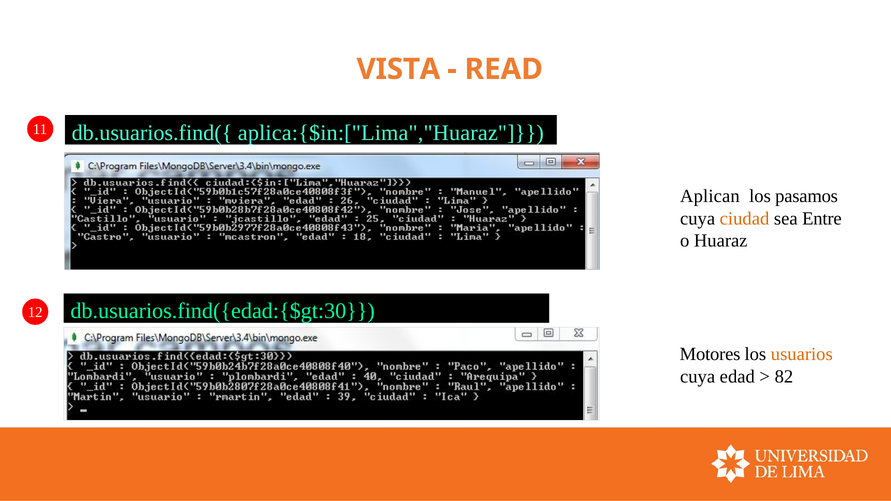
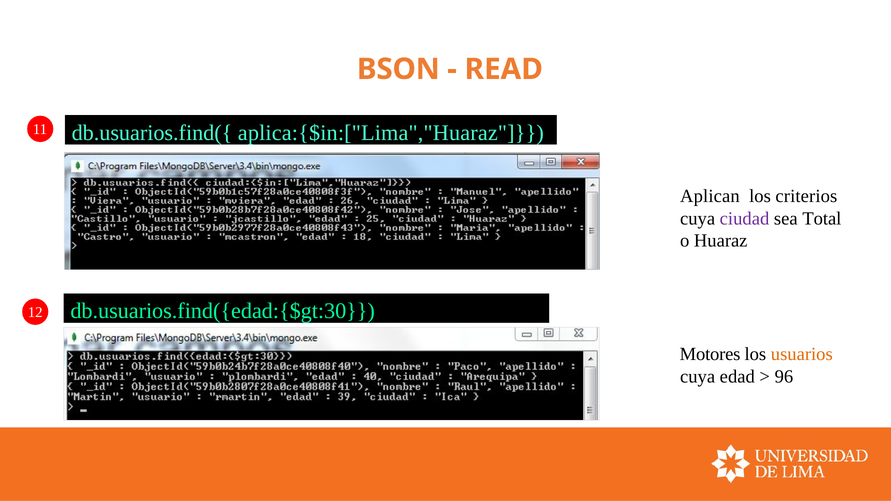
VISTA: VISTA -> BSON (398, 69)
pasamos: pasamos -> criterios (806, 196)
ciudad colour: orange -> purple (745, 219)
Entre: Entre -> Total (822, 219)
82: 82 -> 96 (784, 377)
